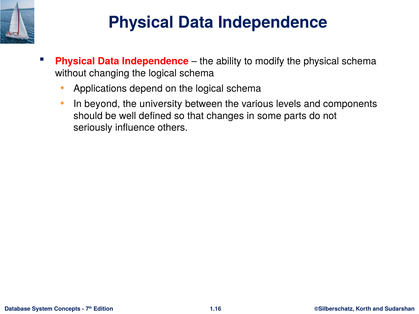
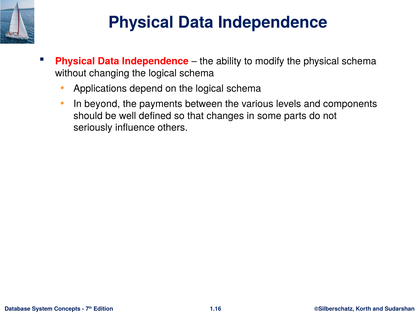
university: university -> payments (161, 104)
